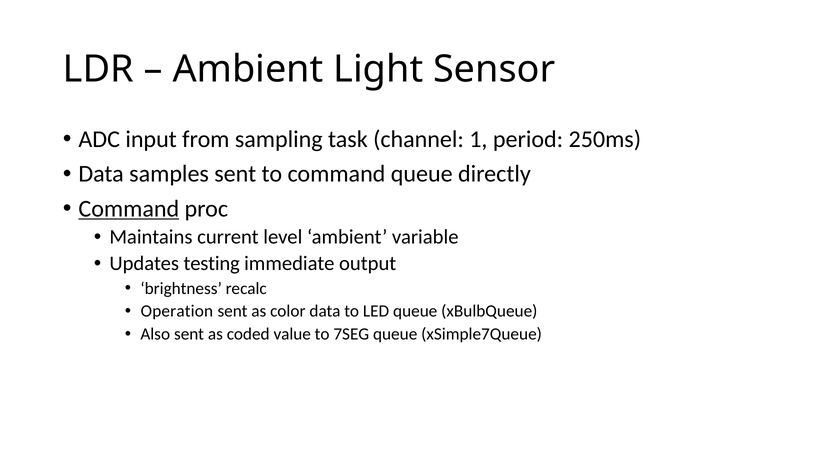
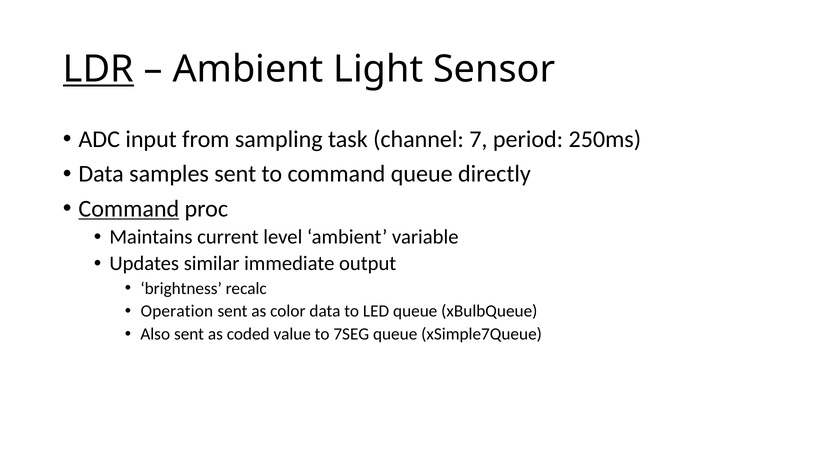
LDR underline: none -> present (98, 69)
1: 1 -> 7 (478, 140)
testing: testing -> similar (212, 264)
